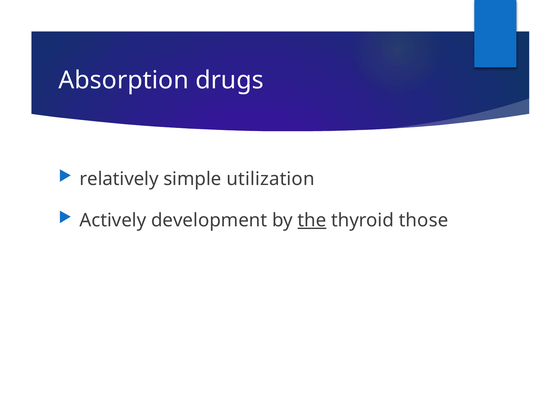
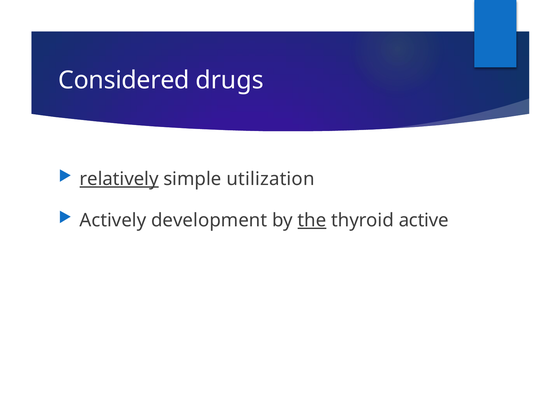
Absorption: Absorption -> Considered (124, 80)
relatively underline: none -> present (119, 179)
those: those -> active (424, 220)
